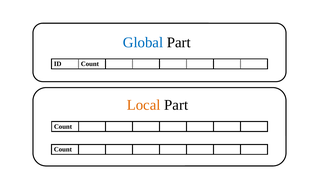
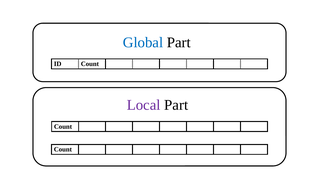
Local colour: orange -> purple (144, 105)
